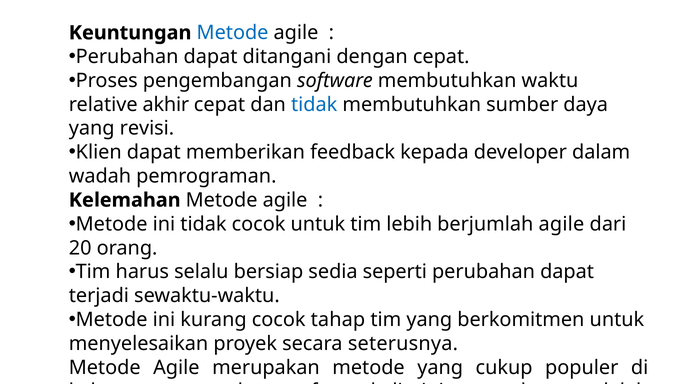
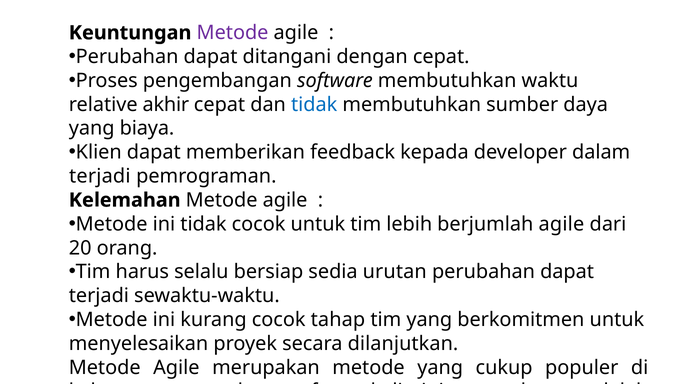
Metode colour: blue -> purple (233, 33)
revisi: revisi -> biaya (147, 128)
wadah: wadah -> terjadi (100, 176)
seperti: seperti -> urutan (395, 272)
seterusnya: seterusnya -> dilanjutkan (403, 343)
